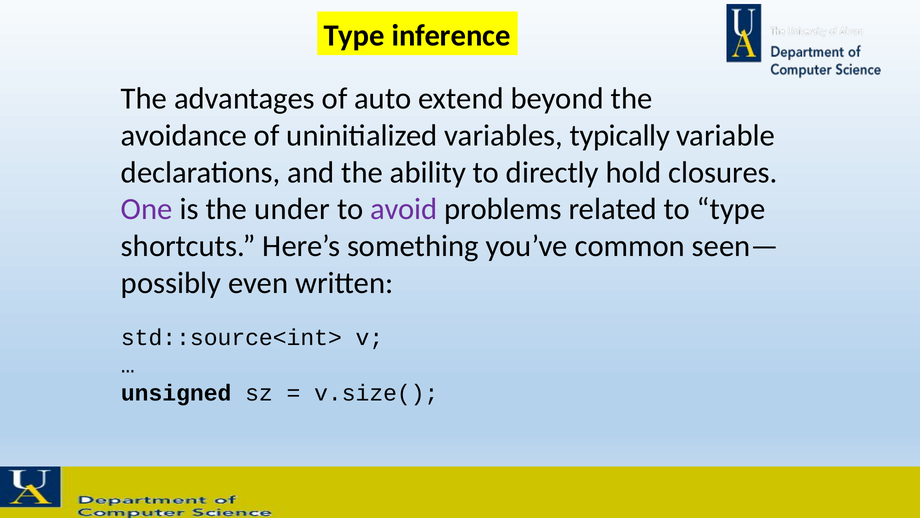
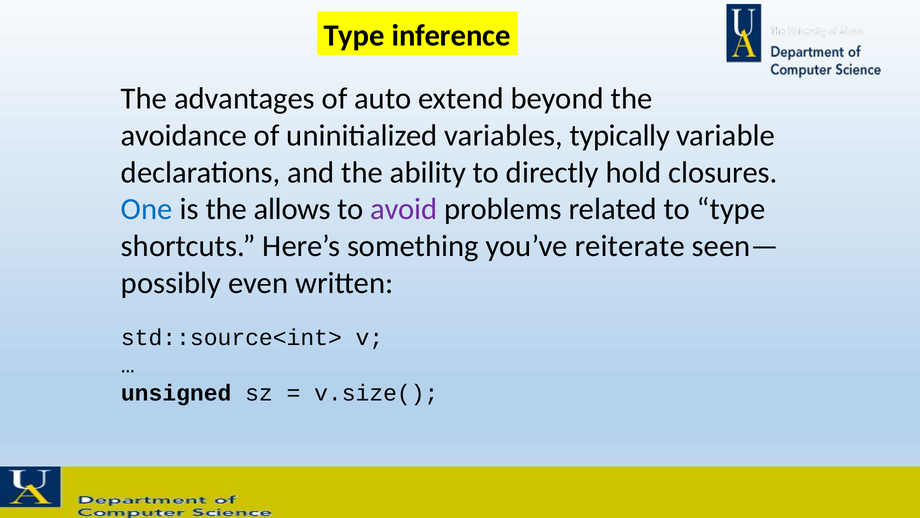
One colour: purple -> blue (147, 209)
under: under -> allows (292, 209)
common: common -> reiterate (630, 246)
